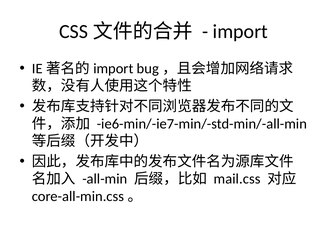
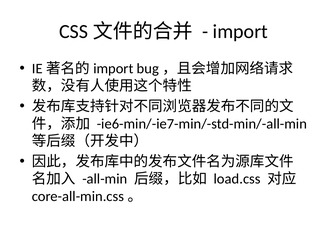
mail.css: mail.css -> load.css (237, 179)
